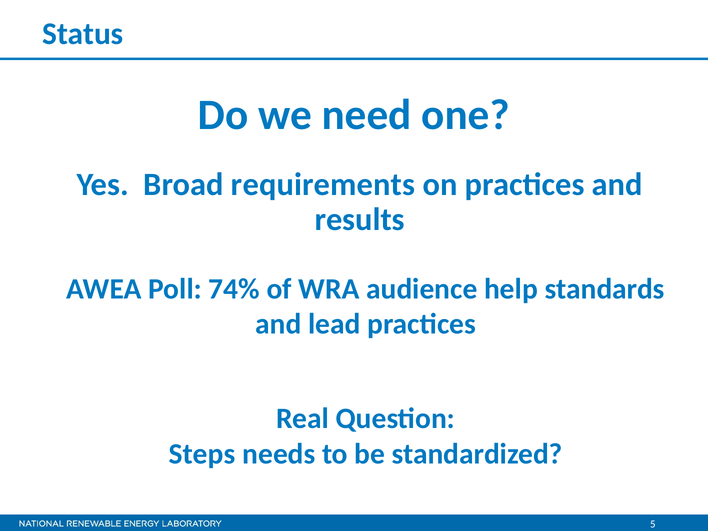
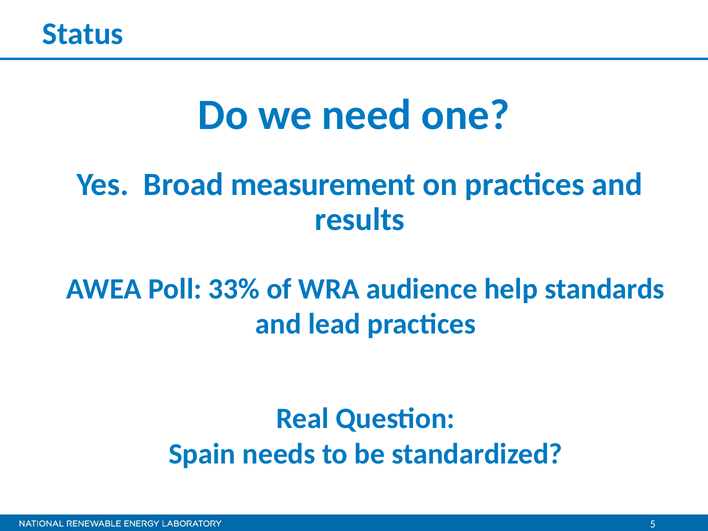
requirements: requirements -> measurement (323, 185)
74%: 74% -> 33% (234, 289)
Steps: Steps -> Spain (202, 454)
